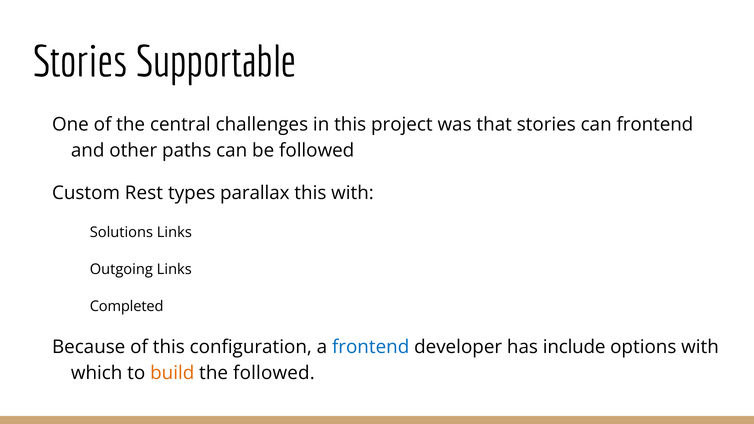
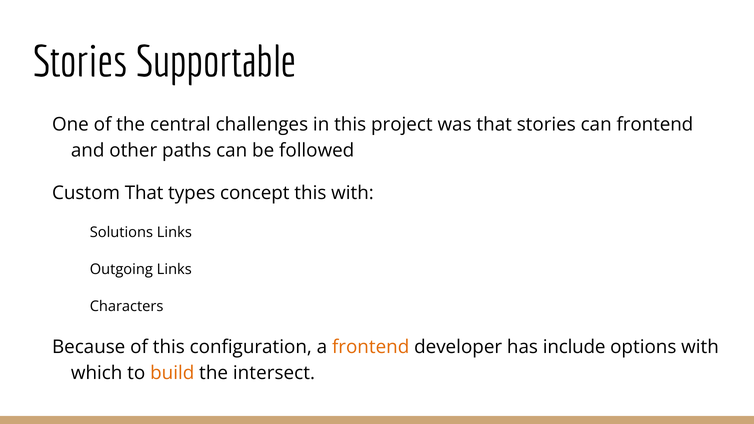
Custom Rest: Rest -> That (144, 193)
parallax: parallax -> concept (255, 193)
Completed: Completed -> Characters (127, 306)
frontend colour: blue -> orange (371, 347)
the followed: followed -> intersect (274, 373)
